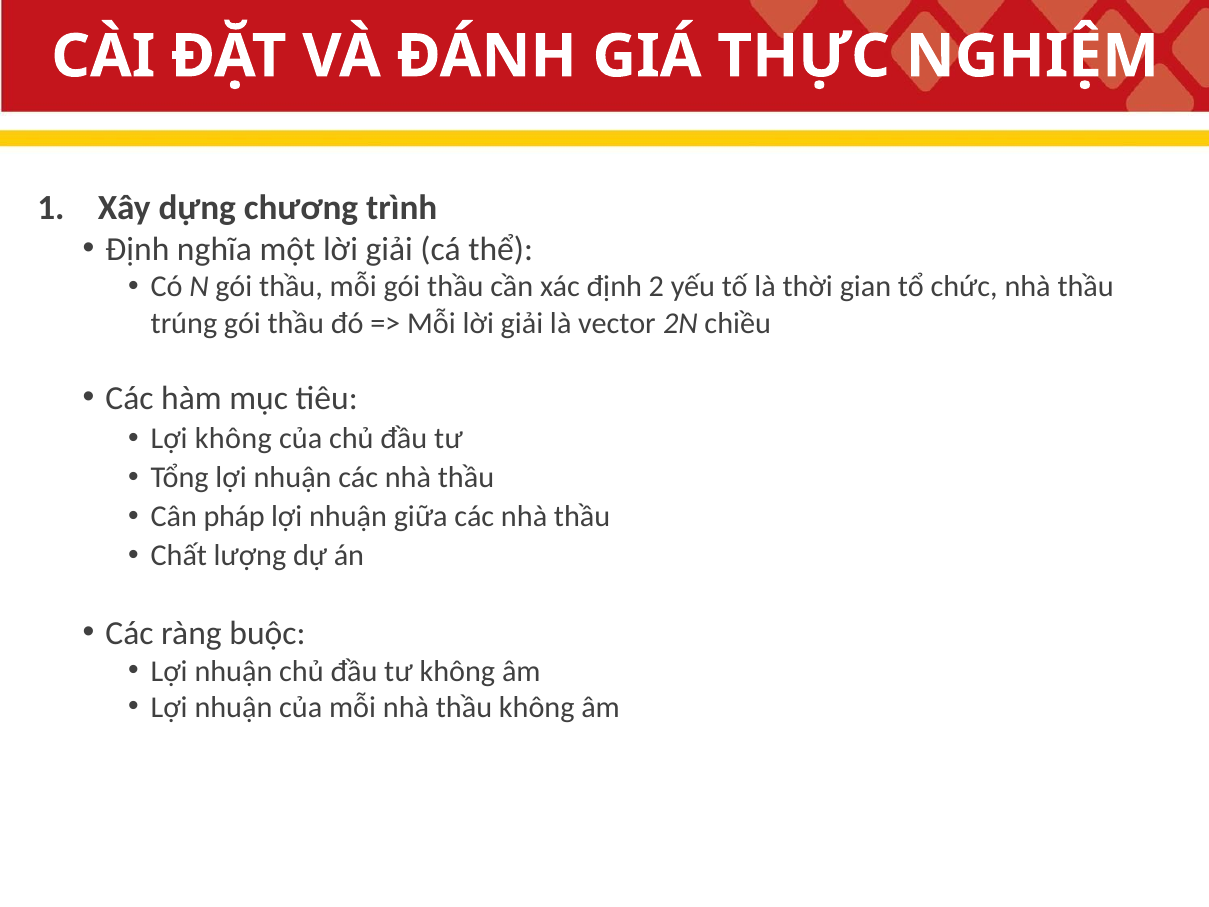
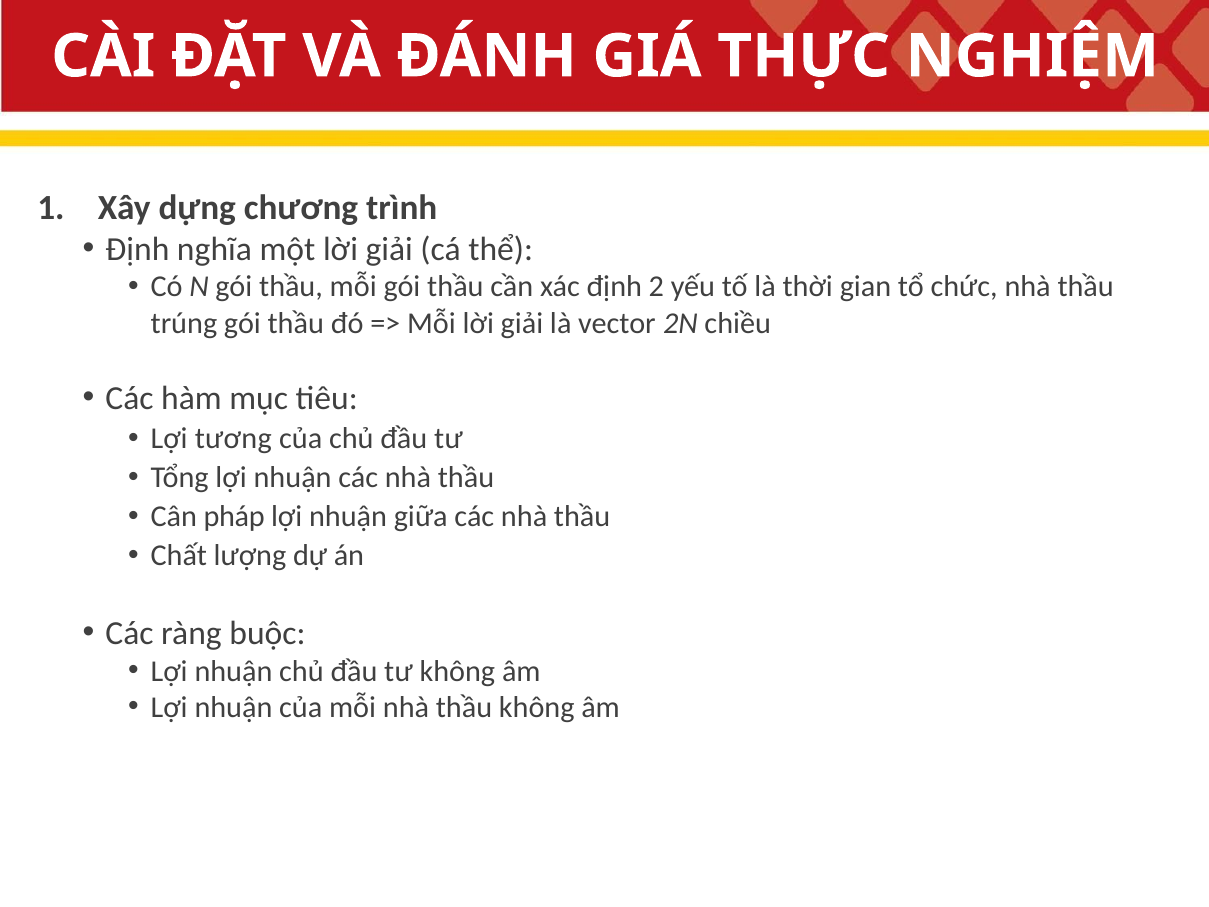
Lợi không: không -> tương (233, 438)
